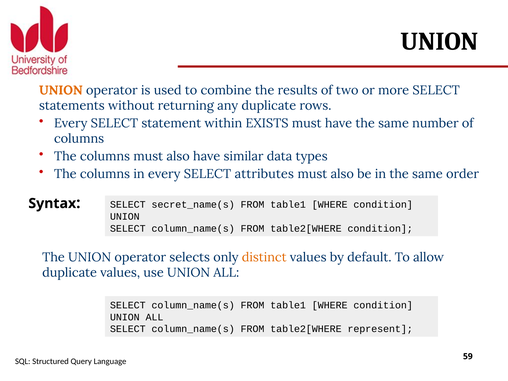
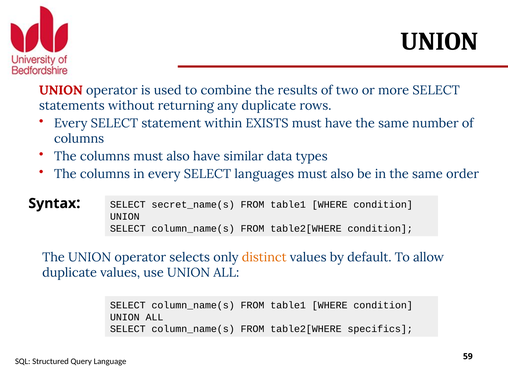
UNION colour: orange -> red (61, 90)
attributes: attributes -> languages (264, 174)
represent: represent -> specifics (380, 329)
